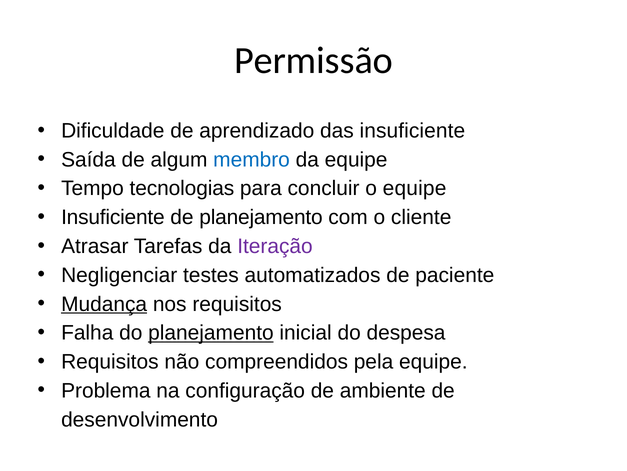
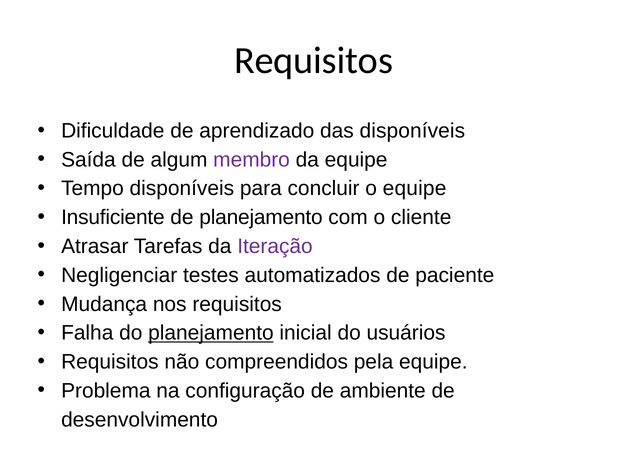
Permissão: Permissão -> Requisitos (314, 61)
das insuficiente: insuficiente -> disponíveis (412, 131)
membro colour: blue -> purple (252, 159)
Tempo tecnologias: tecnologias -> disponíveis (182, 188)
Mudança underline: present -> none (104, 304)
despesa: despesa -> usuários (406, 332)
